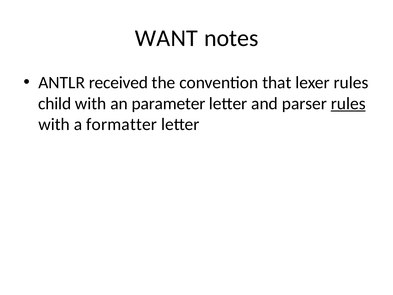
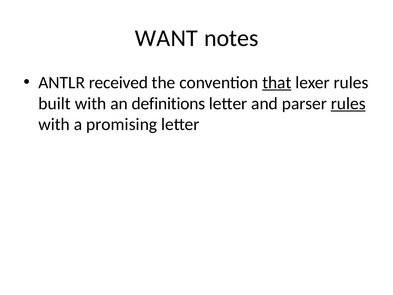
that underline: none -> present (277, 82)
child: child -> built (55, 103)
parameter: parameter -> definitions (168, 103)
formatter: formatter -> promising (122, 124)
